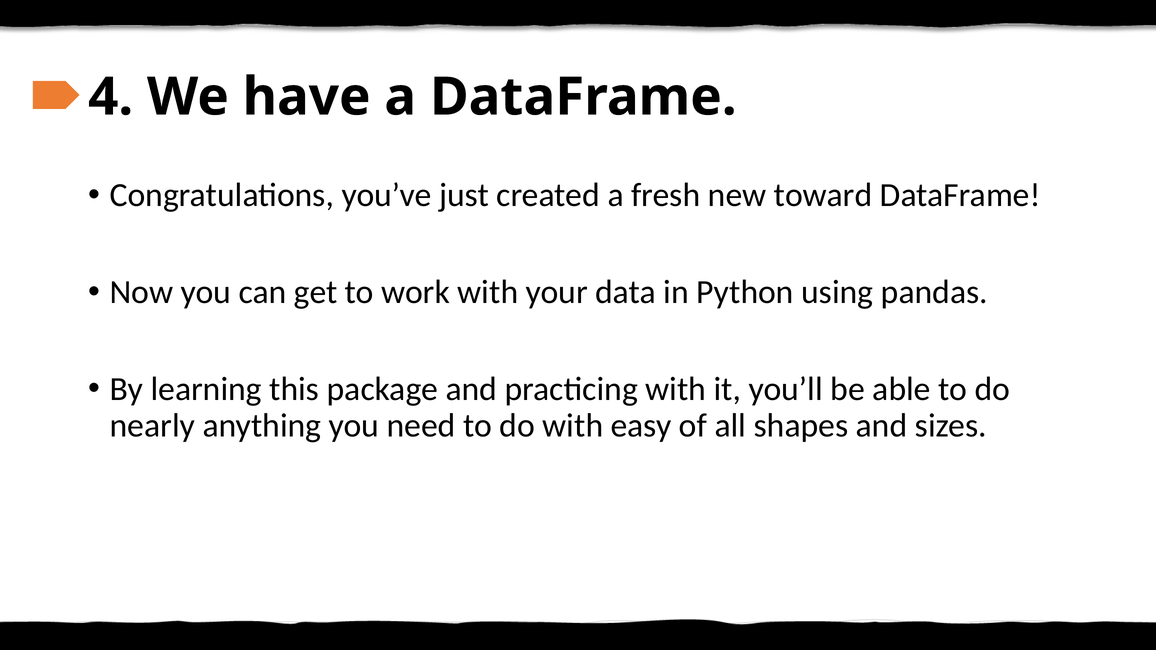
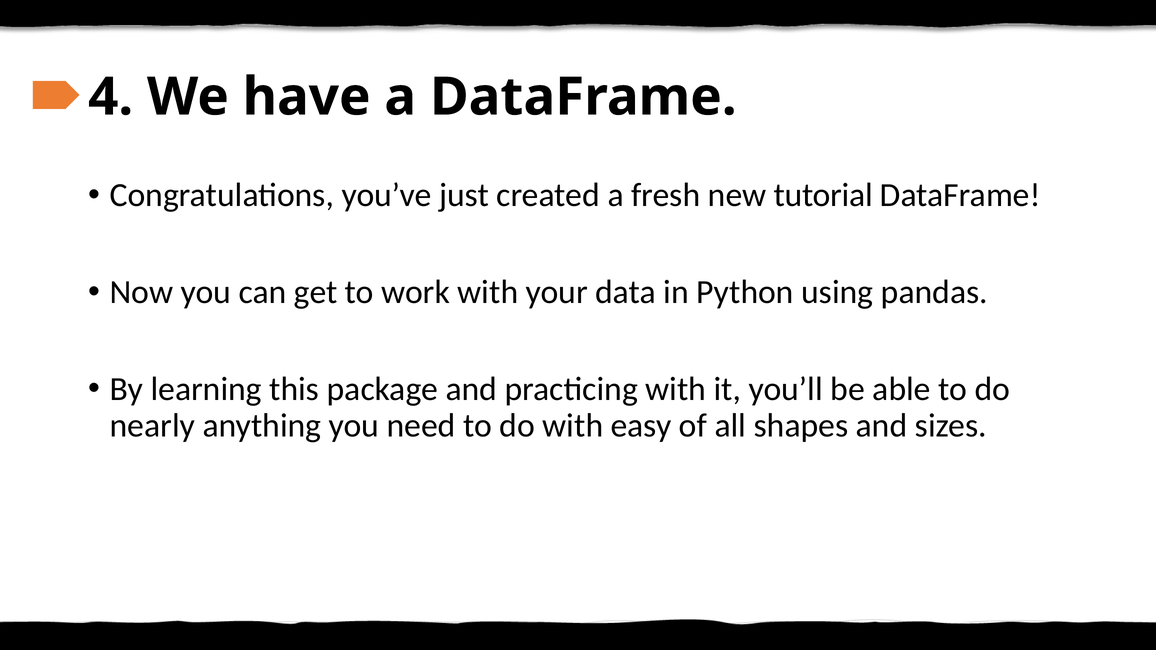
toward: toward -> tutorial (823, 195)
